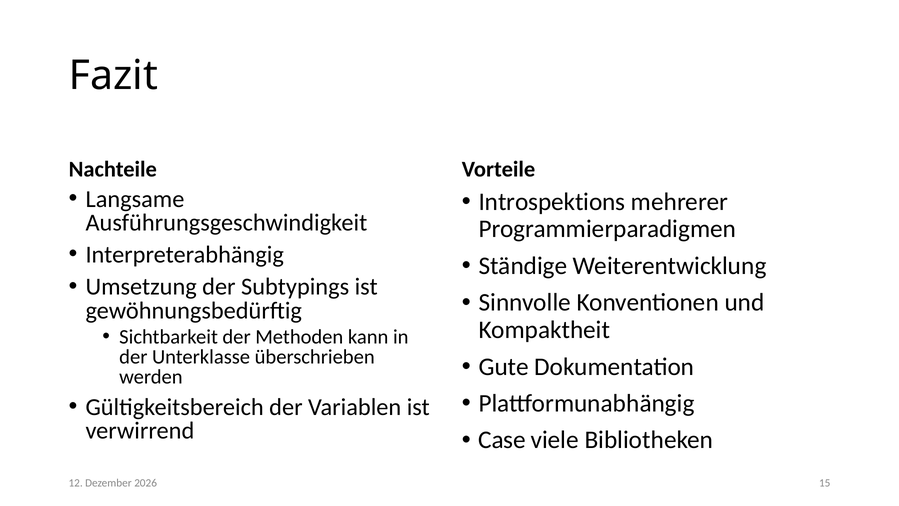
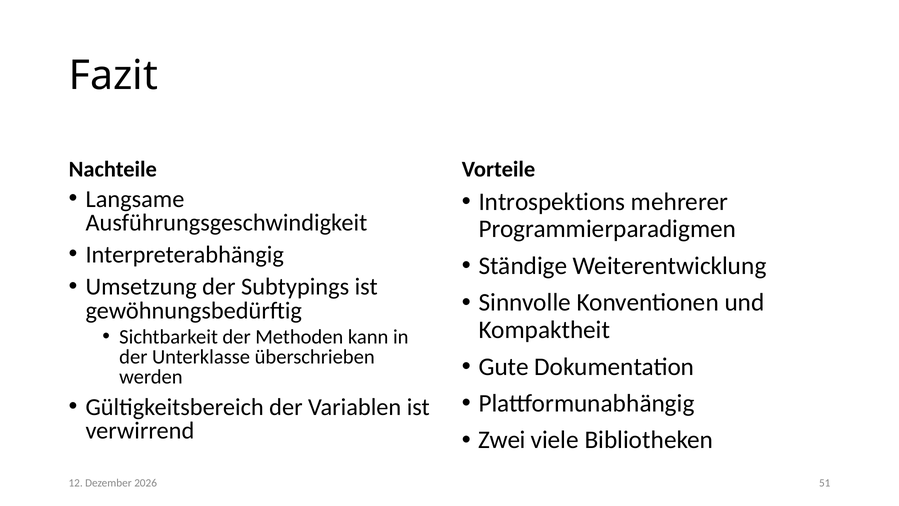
Case: Case -> Zwei (502, 440)
15: 15 -> 51 (825, 483)
